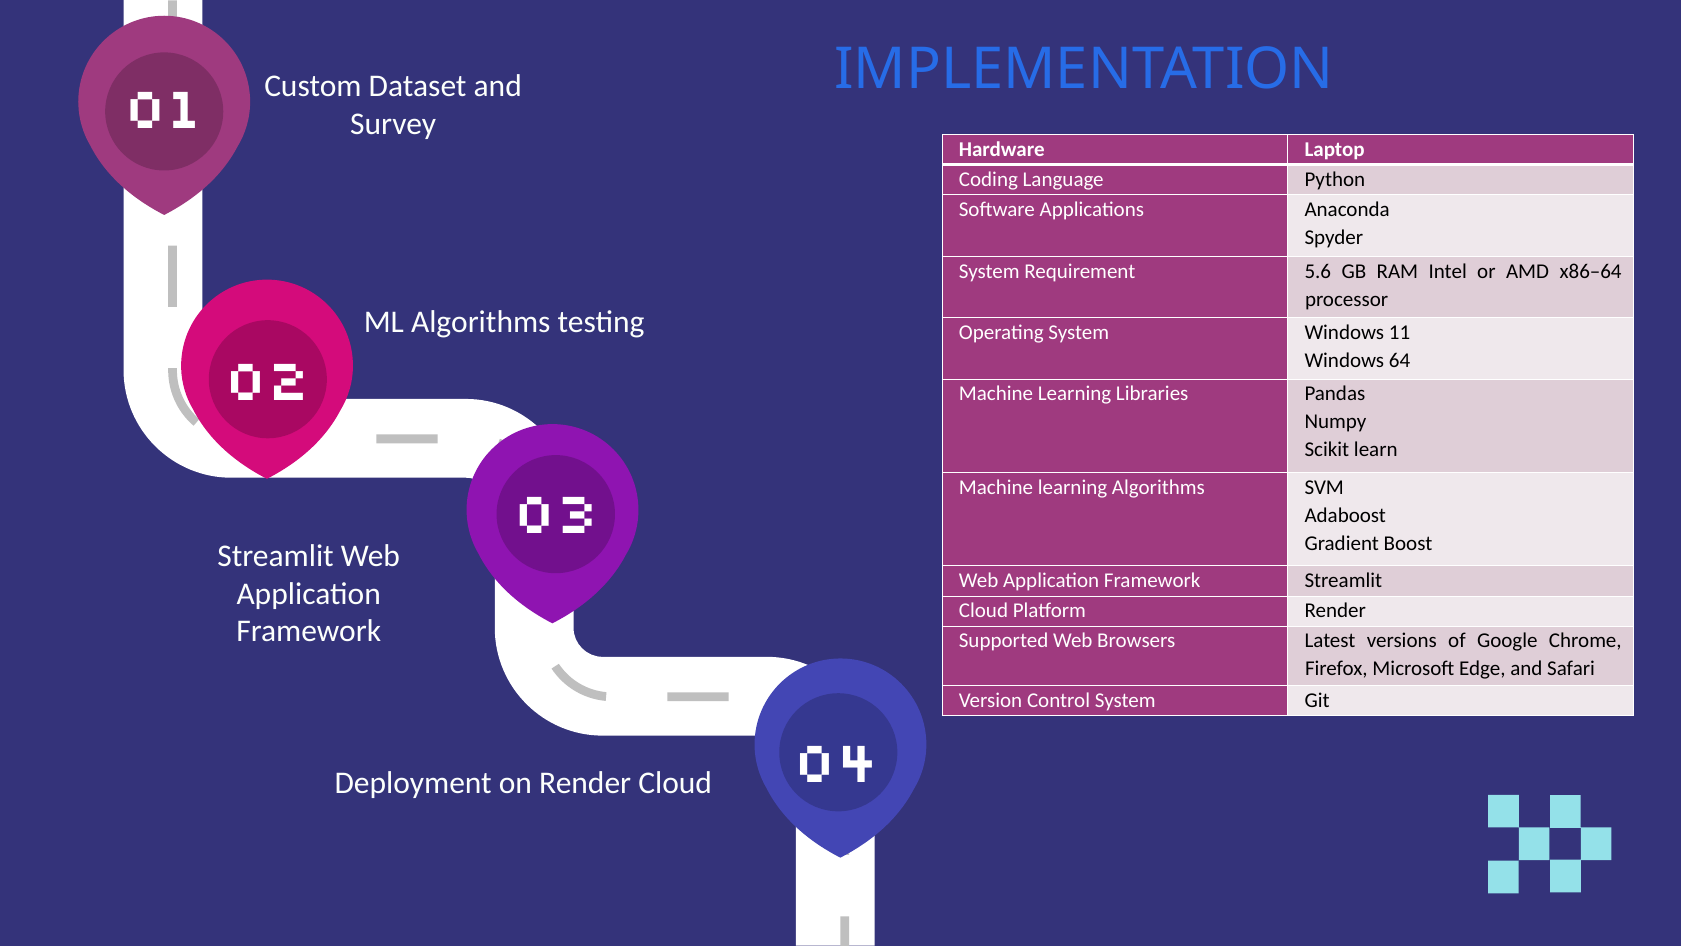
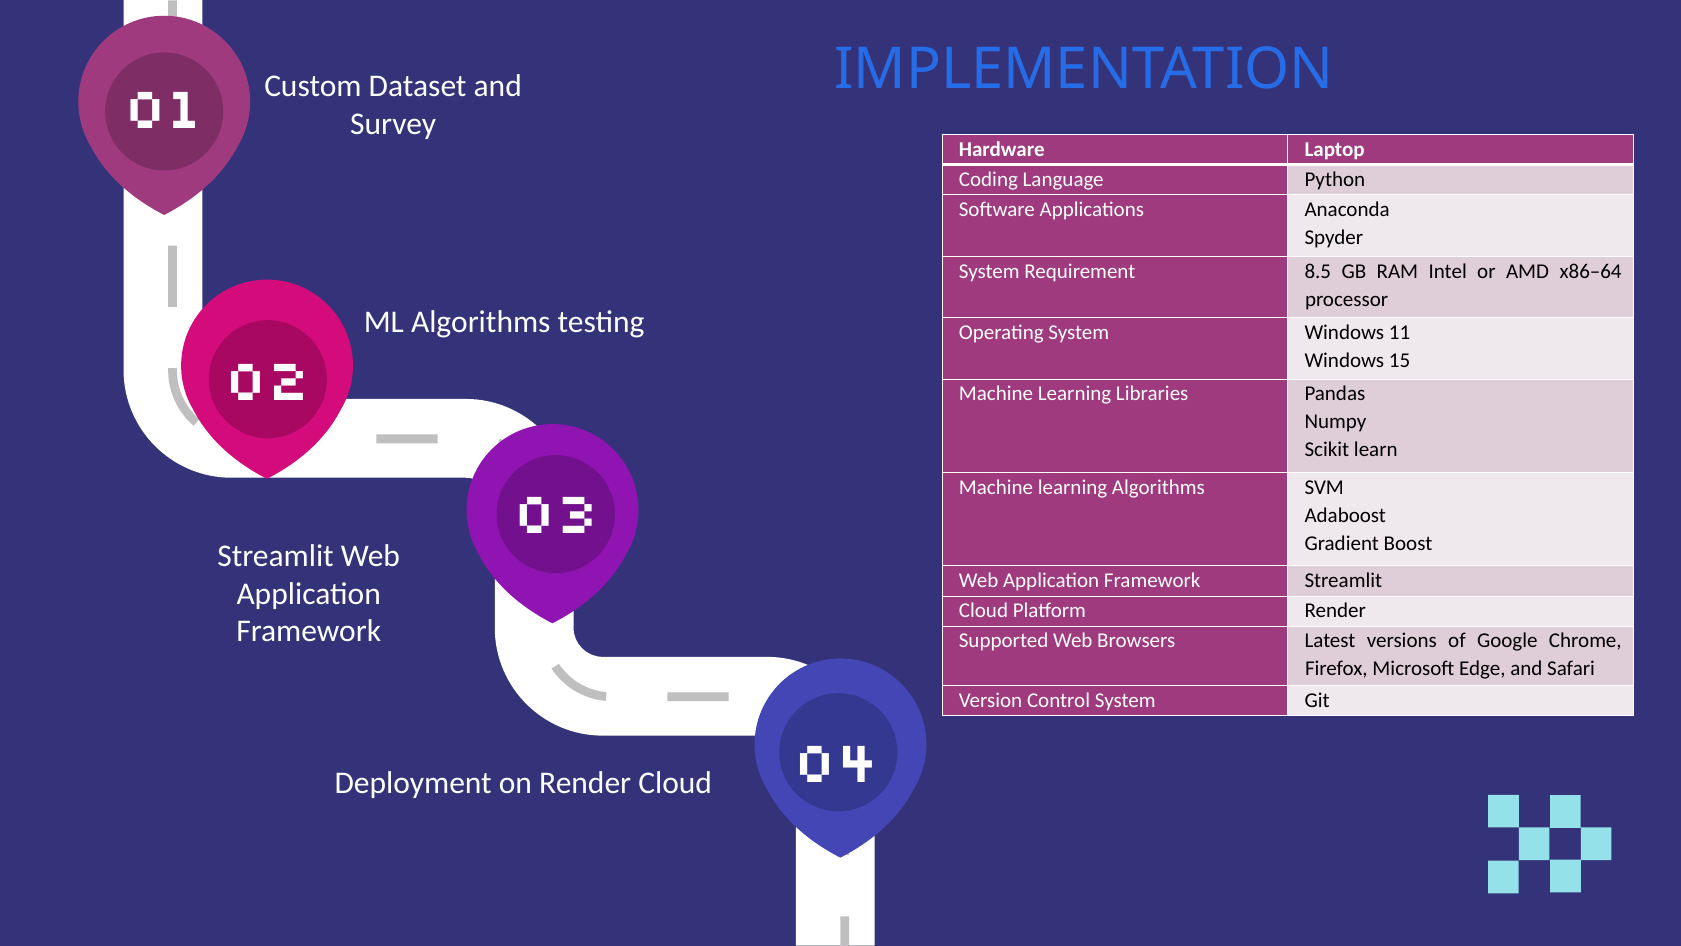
5.6: 5.6 -> 8.5 (1318, 271)
64: 64 -> 15 (1400, 360)
